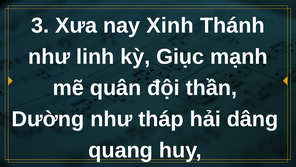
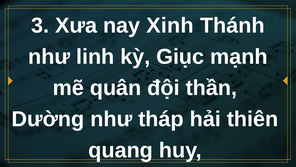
dâng: dâng -> thiên (253, 119)
